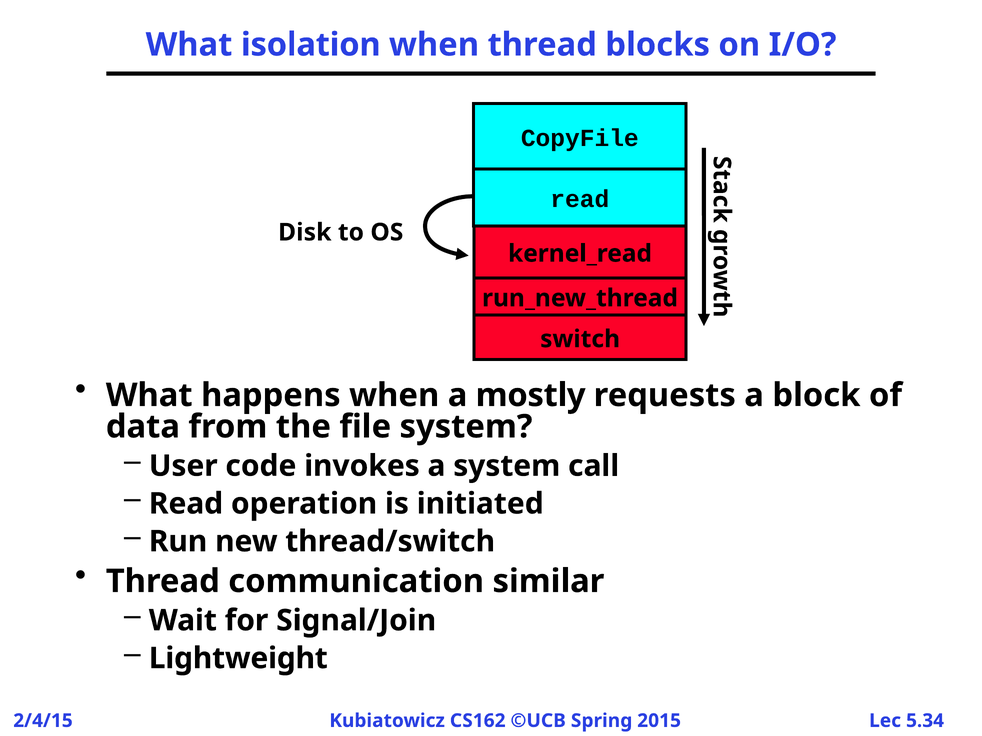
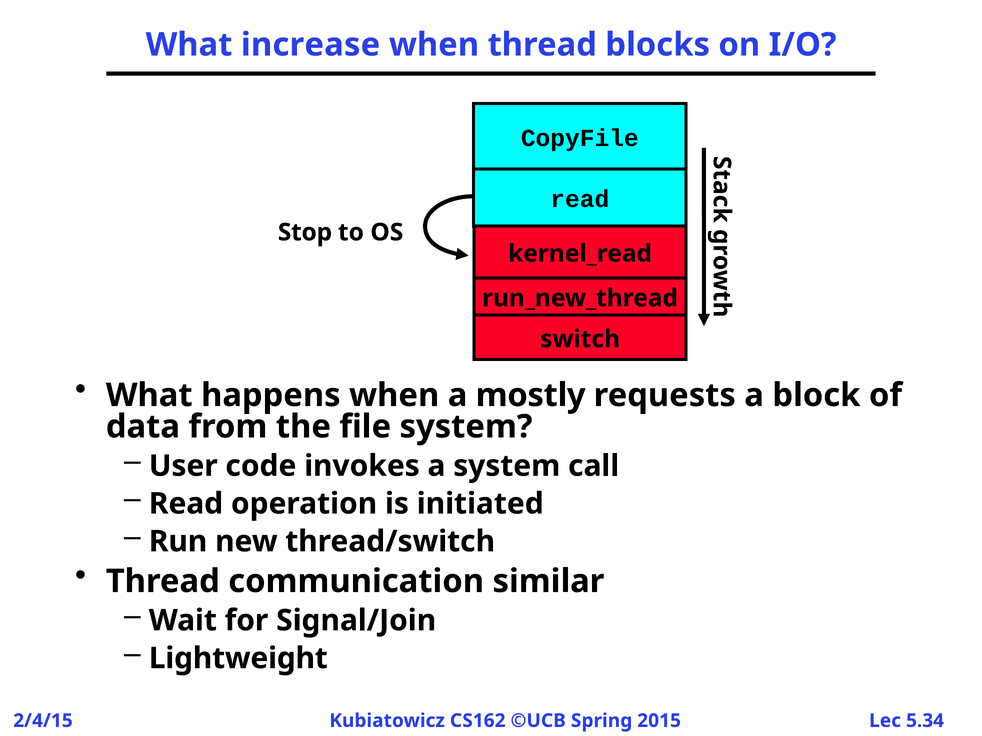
isolation: isolation -> increase (311, 45)
Disk: Disk -> Stop (305, 232)
